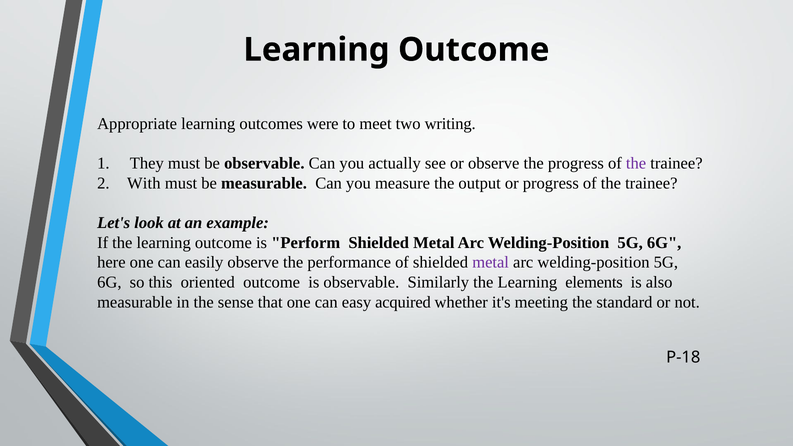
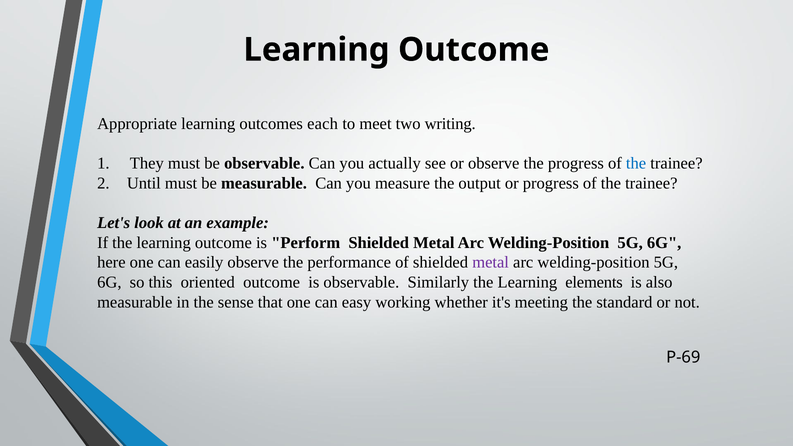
were: were -> each (323, 124)
the colour: purple -> blue (636, 163)
With: With -> Until (144, 183)
acquired: acquired -> working (403, 302)
P-18: P-18 -> P-69 (683, 357)
